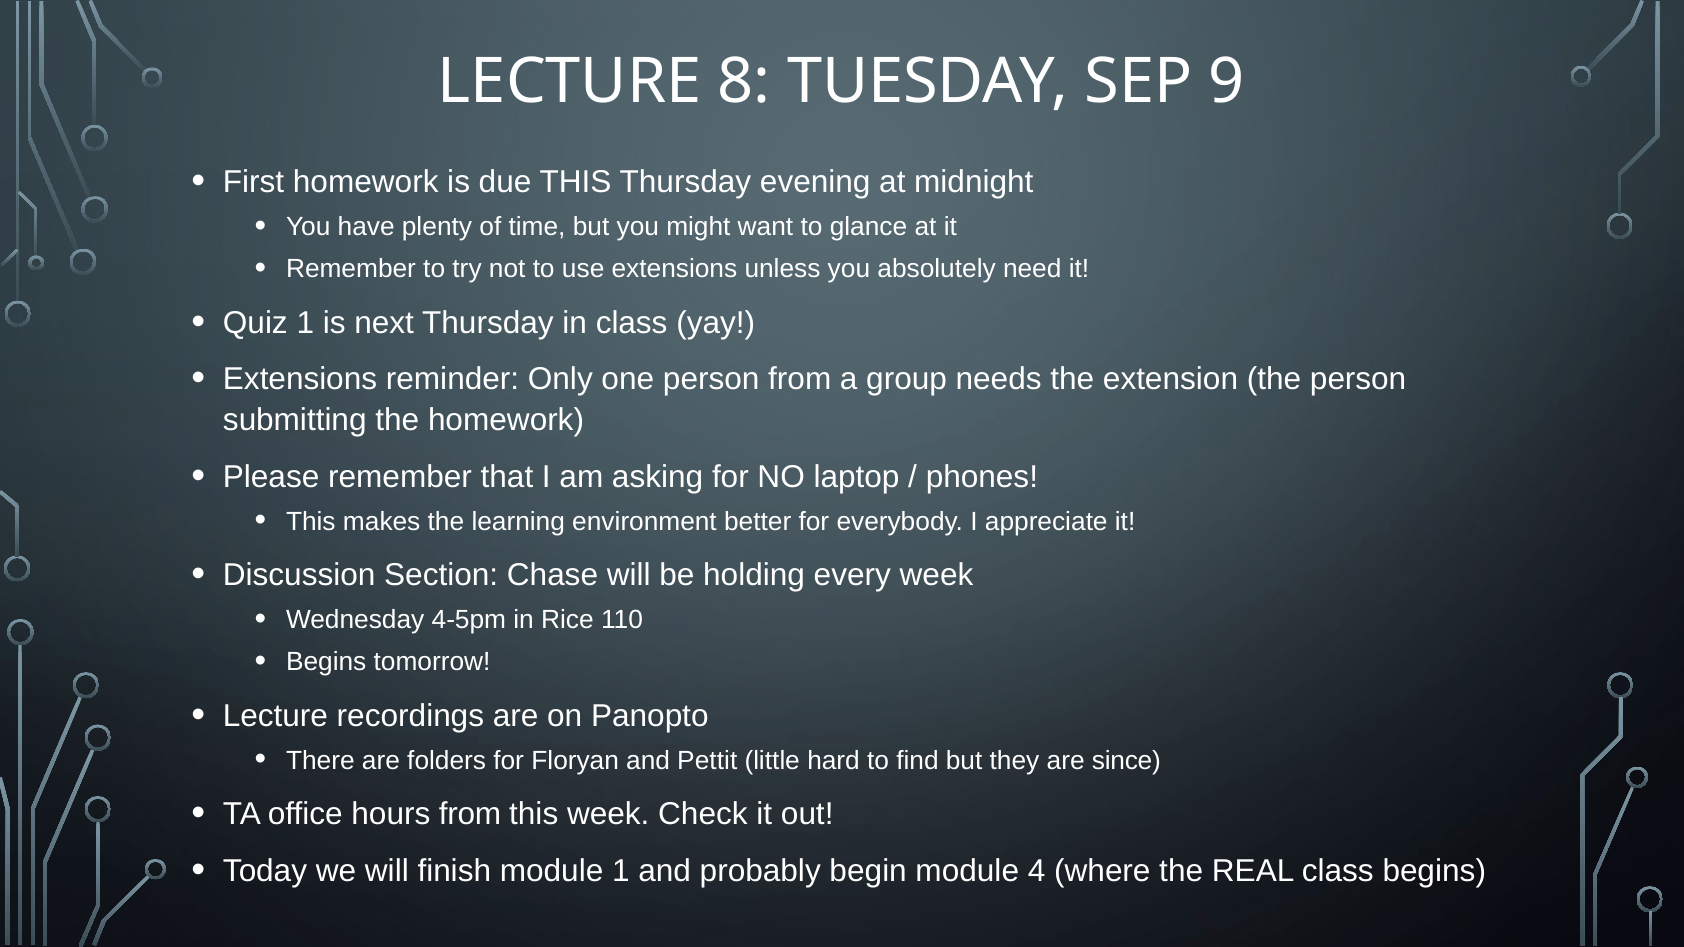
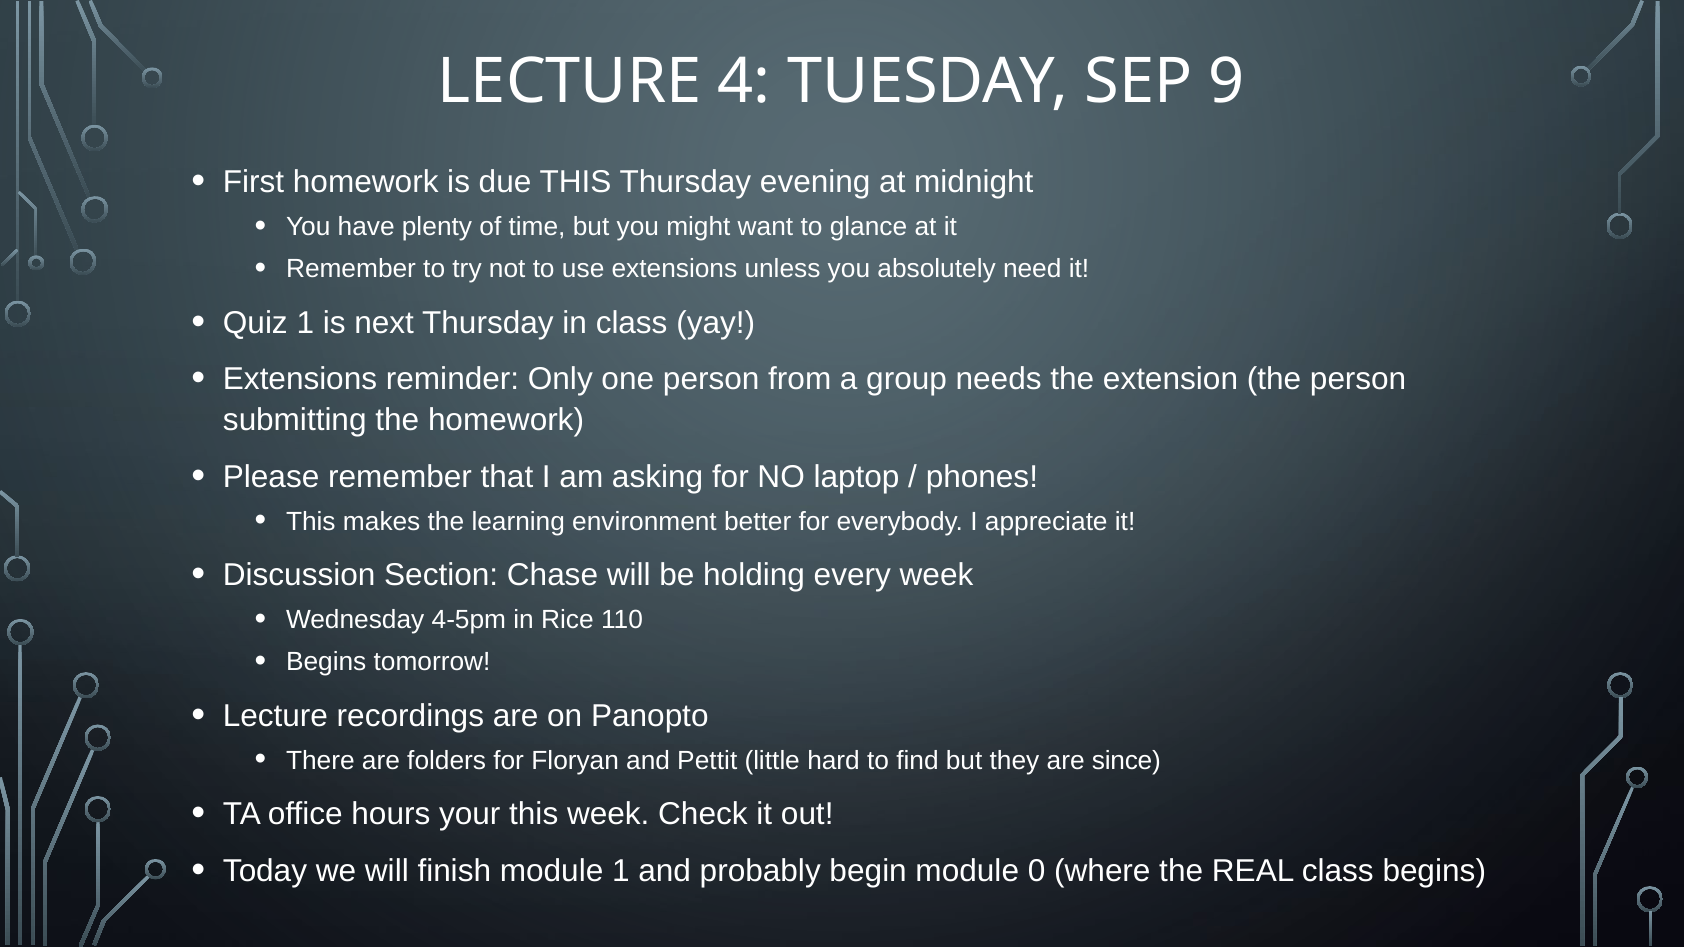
8: 8 -> 4 (744, 82)
hours from: from -> your (470, 814)
4: 4 -> 0 (1037, 871)
